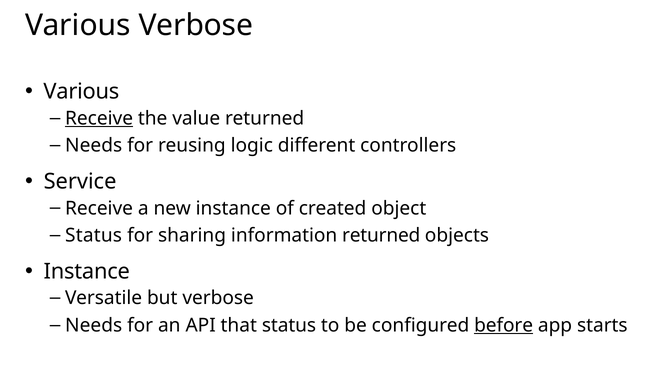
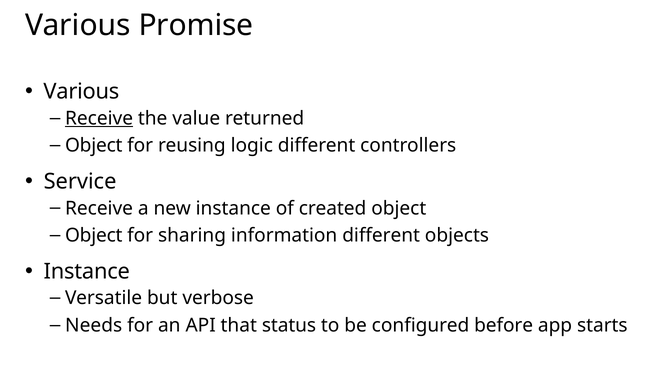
Various Verbose: Verbose -> Promise (196, 25)
Needs: Needs -> Object (94, 145)
Status: Status -> Object (94, 235)
information returned: returned -> different (381, 235)
before underline: present -> none (504, 325)
